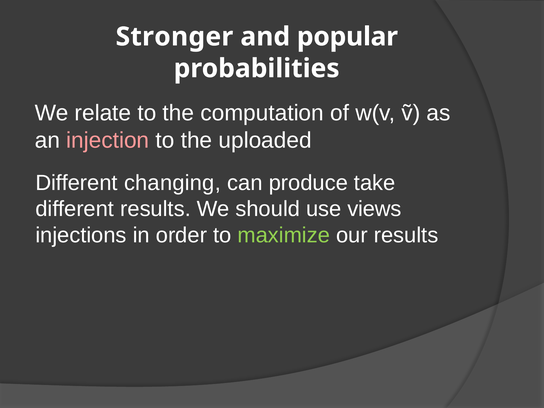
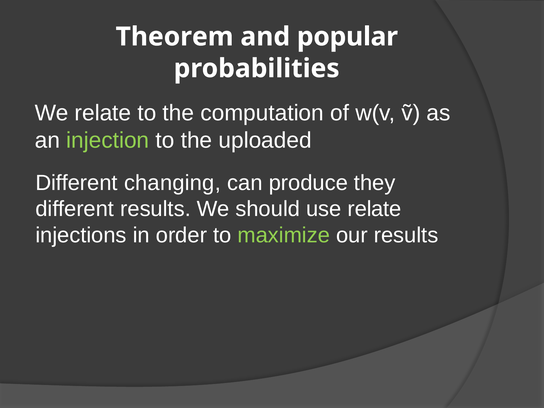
Stronger: Stronger -> Theorem (175, 37)
injection colour: pink -> light green (108, 140)
take: take -> they (375, 183)
use views: views -> relate (374, 209)
